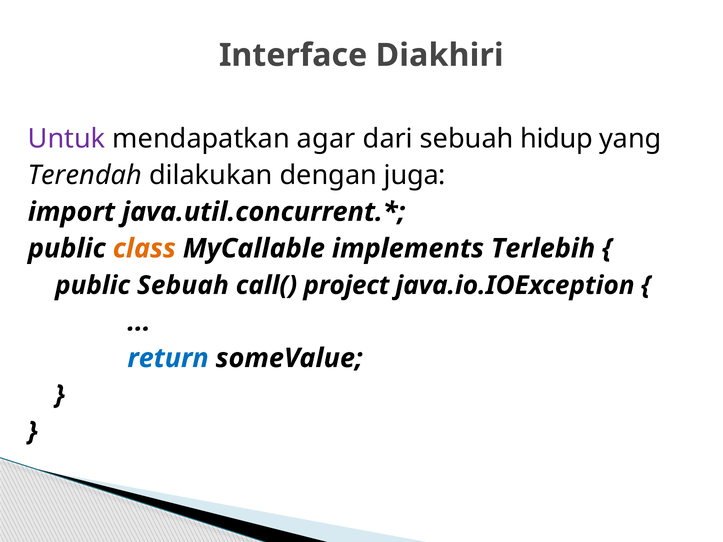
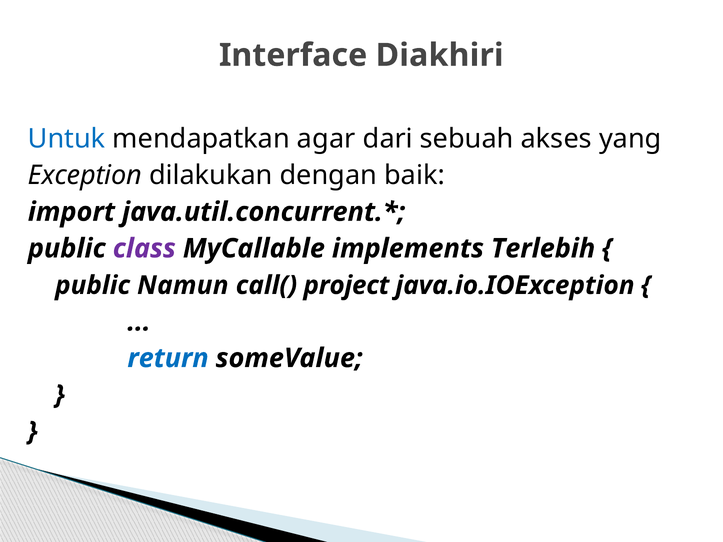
Untuk colour: purple -> blue (67, 139)
hidup: hidup -> akses (556, 139)
Terendah: Terendah -> Exception (85, 175)
juga: juga -> baik (415, 175)
class colour: orange -> purple (144, 249)
public Sebuah: Sebuah -> Namun (183, 286)
